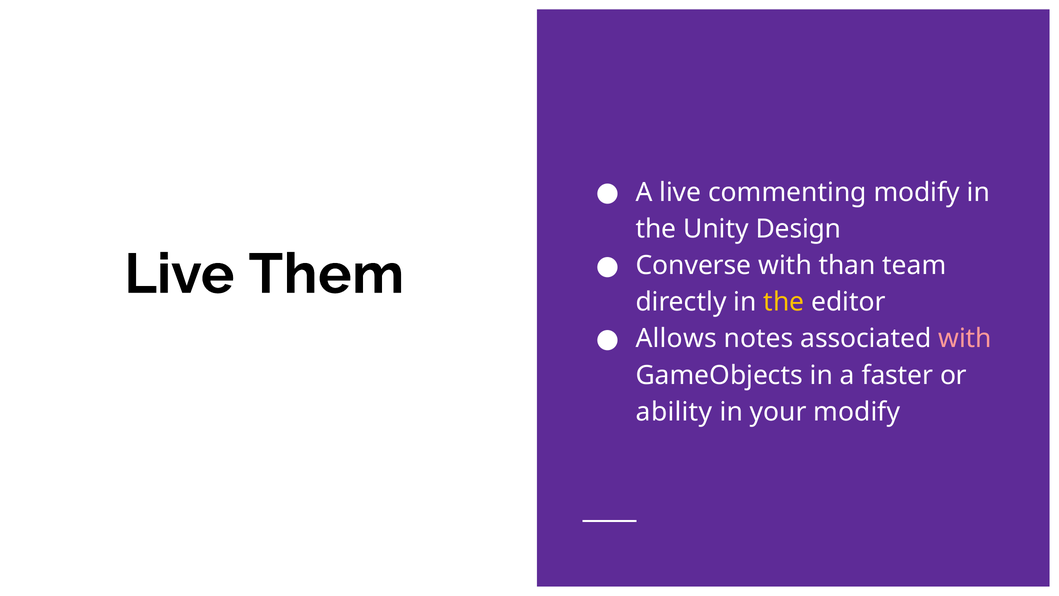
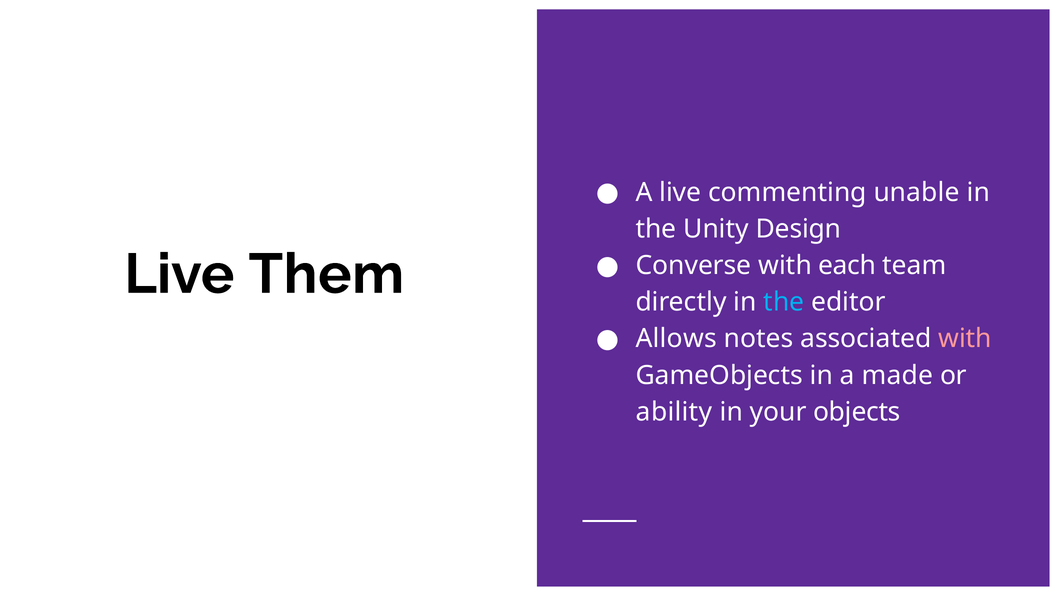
commenting modify: modify -> unable (917, 192)
than: than -> each (847, 266)
the colour: yellow -> light blue (784, 302)
faster: faster -> made (897, 375)
your modify: modify -> objects (857, 412)
